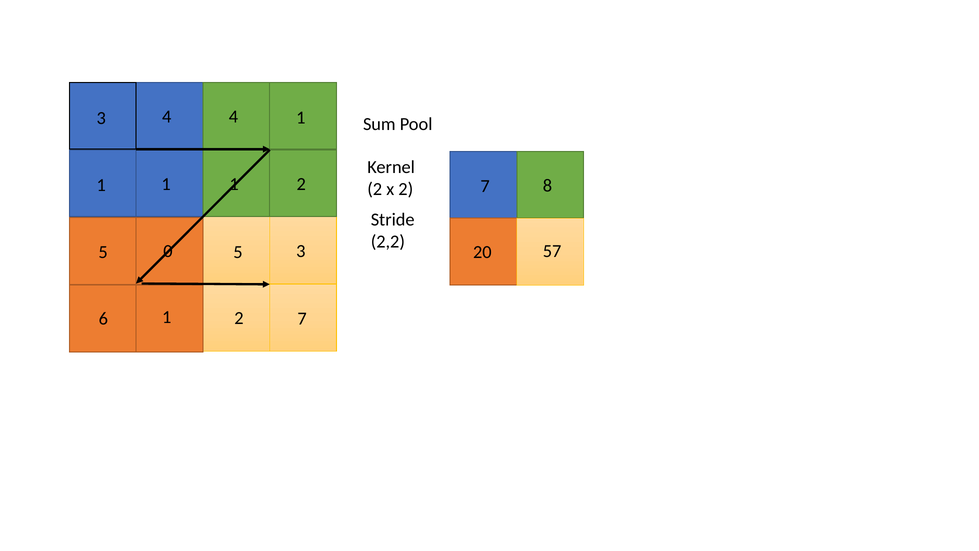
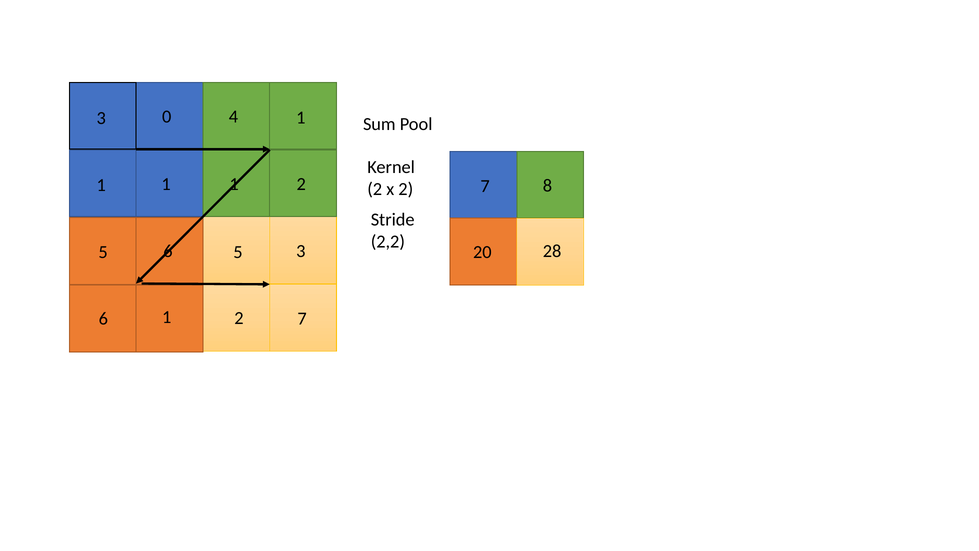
3 4: 4 -> 0 (167, 117)
57: 57 -> 28 (552, 251)
5 0: 0 -> 6 (168, 251)
